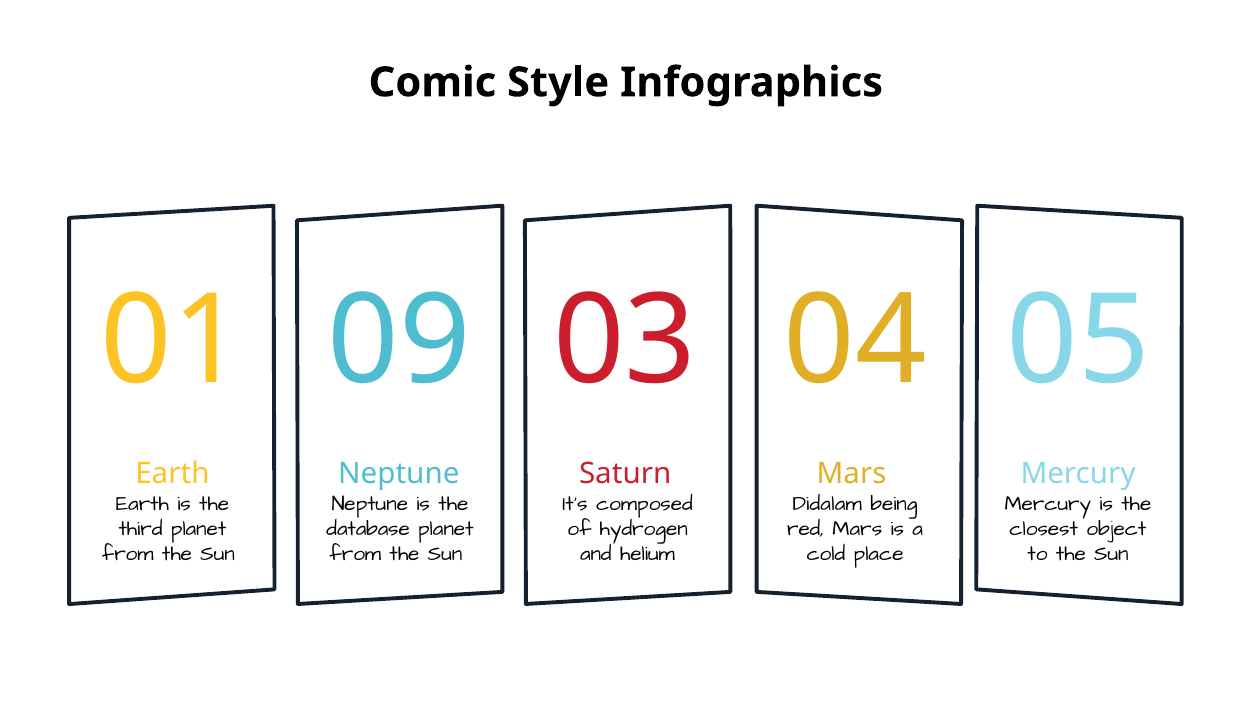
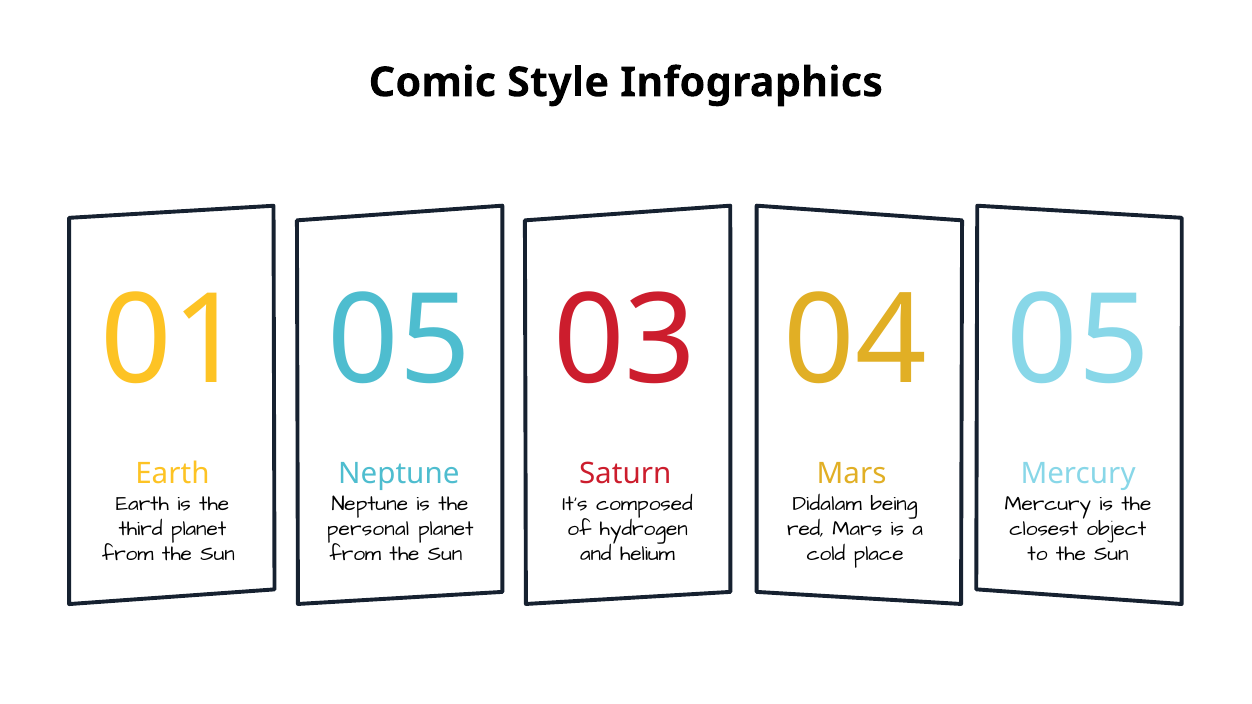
01 09: 09 -> 05 (399, 341)
database: database -> personal (368, 529)
